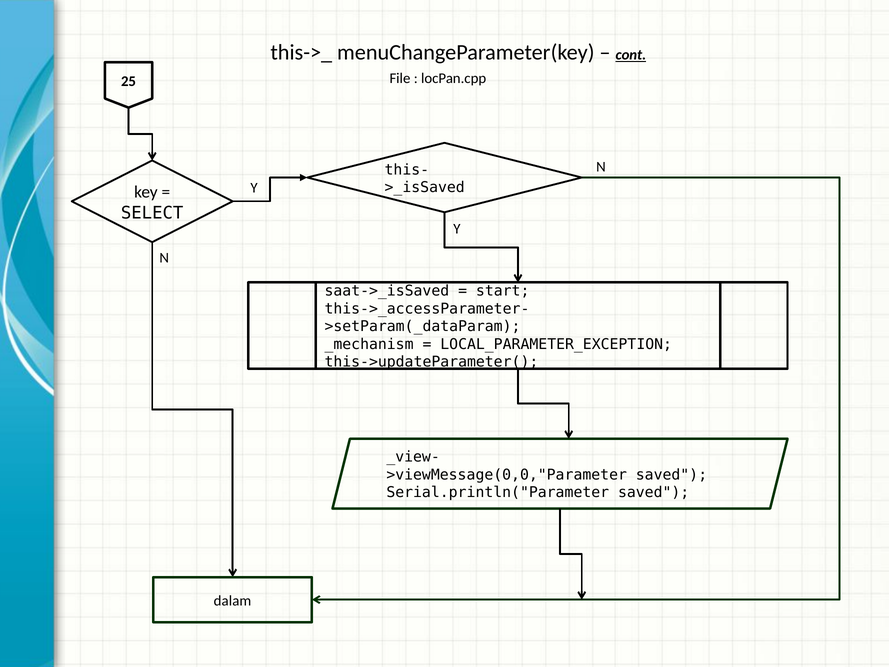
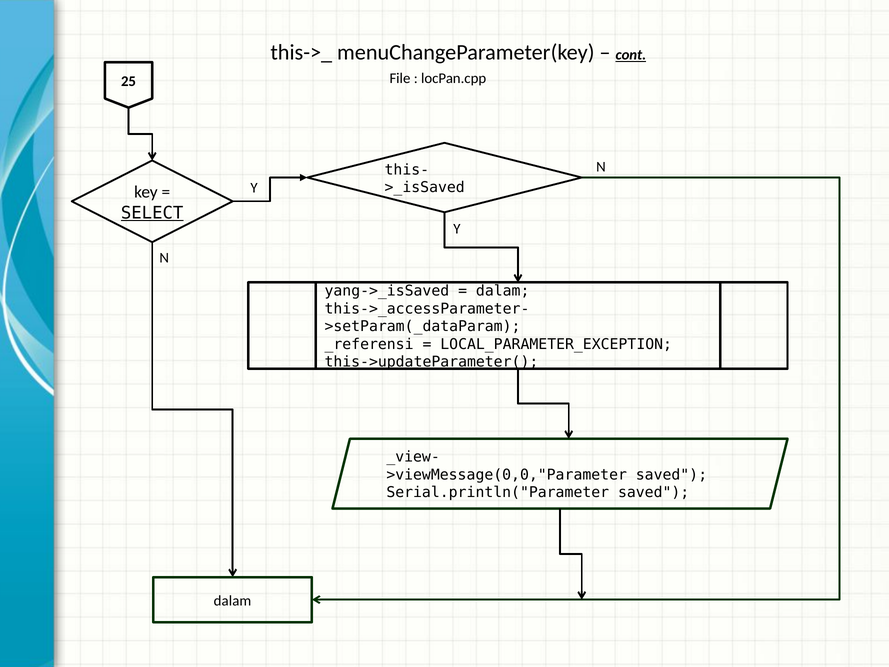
SELECT underline: none -> present (152, 213)
saat->_isSaved: saat->_isSaved -> yang->_isSaved (387, 291)
start: start -> dalam (503, 291)
_mechanism: _mechanism -> _referensi (369, 344)
